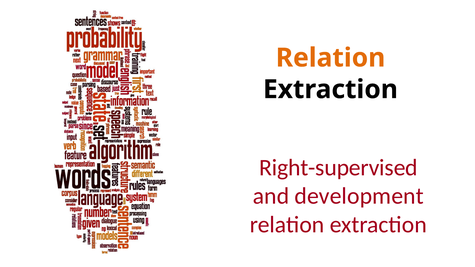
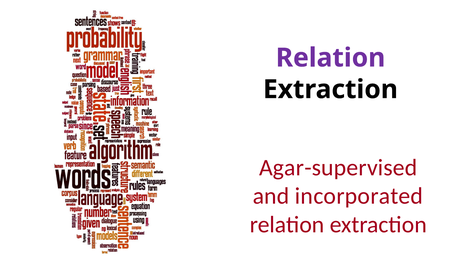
Relation colour: orange -> purple (331, 58)
Right-supervised: Right-supervised -> Agar-supervised (338, 168)
development: development -> incorporated (359, 196)
